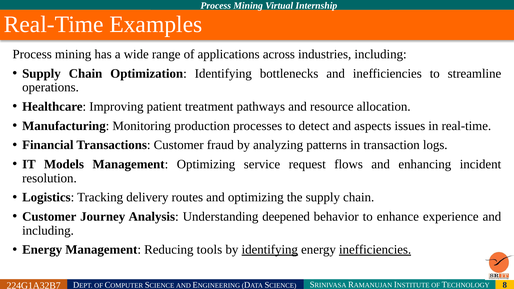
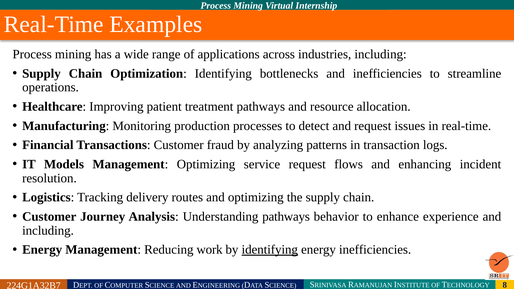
and aspects: aspects -> request (373, 126)
Understanding deepened: deepened -> pathways (286, 217)
tools: tools -> work (210, 250)
inefficiencies underline: present -> none (375, 250)
